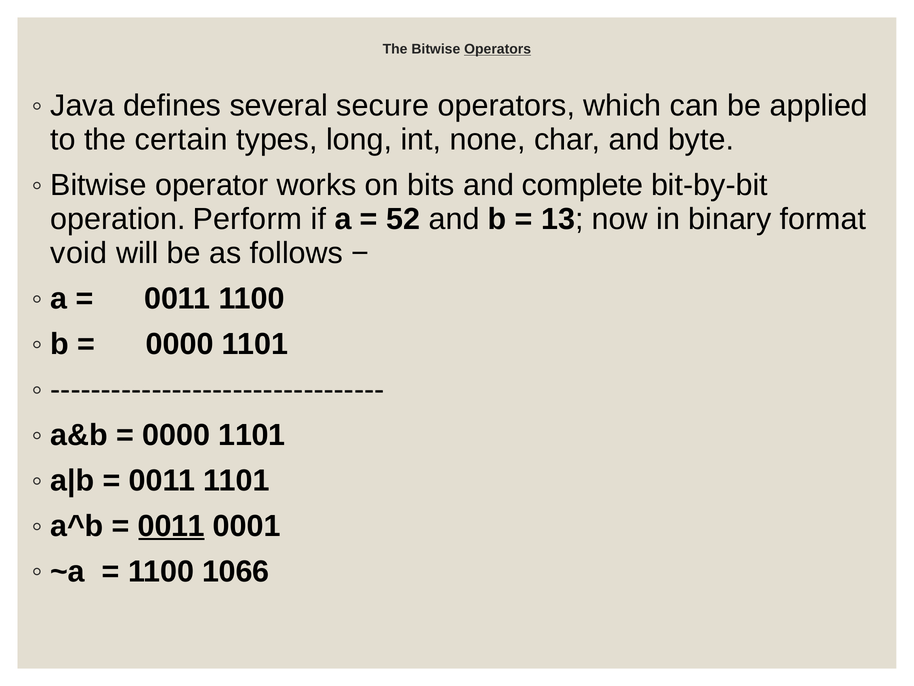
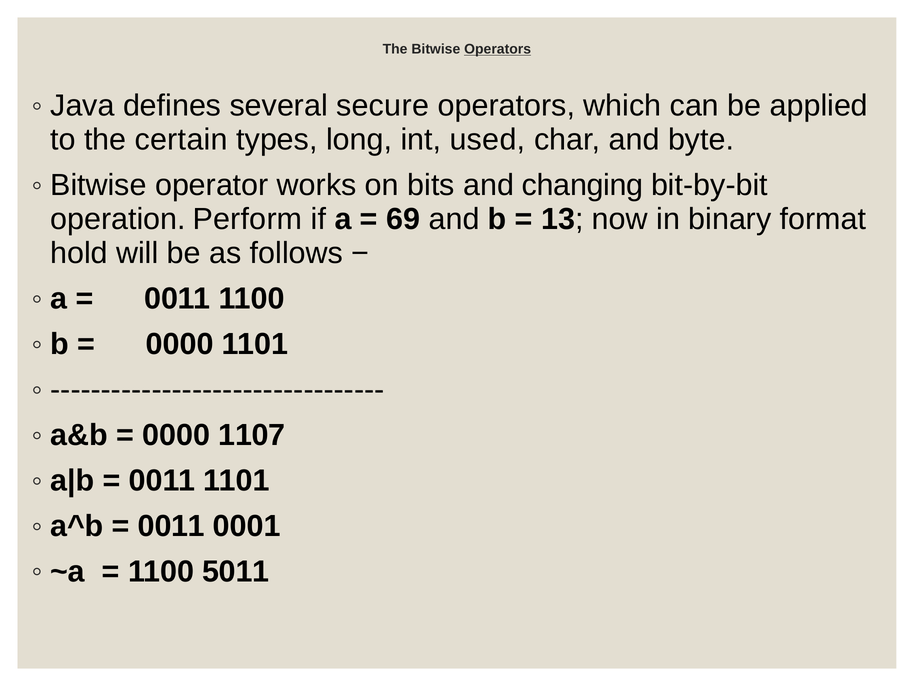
none: none -> used (488, 140)
complete: complete -> changing (583, 185)
52: 52 -> 69 (403, 219)
void: void -> hold (79, 253)
1101: 1101 -> 1107 (252, 435)
0011 underline: present -> none (171, 526)
1066: 1066 -> 5011 (236, 571)
